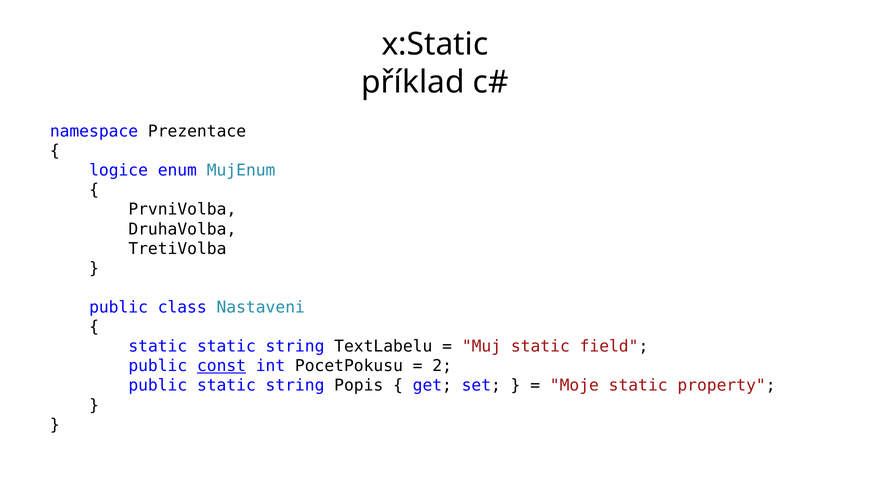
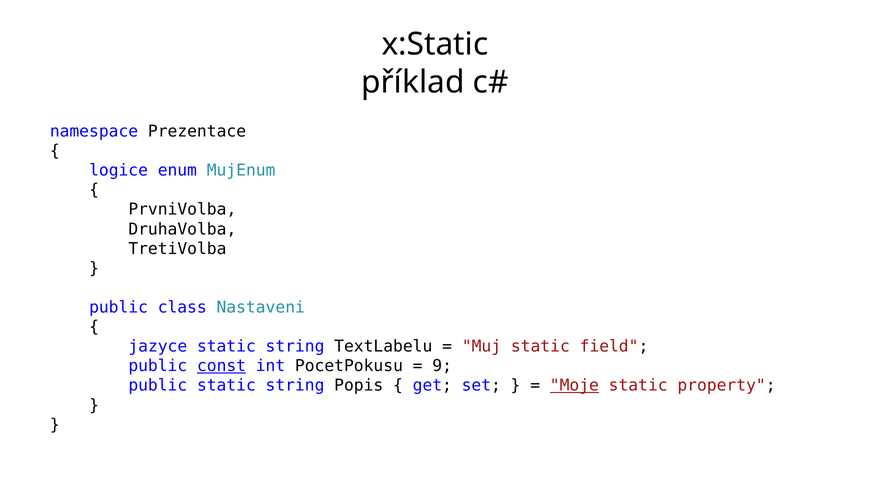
static: static -> jazyce (158, 347)
2: 2 -> 9 (442, 366)
Moje underline: none -> present (574, 386)
